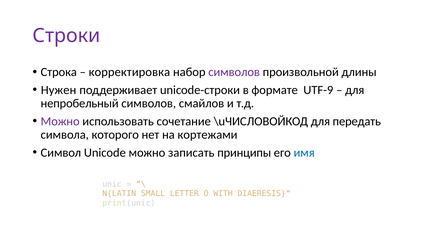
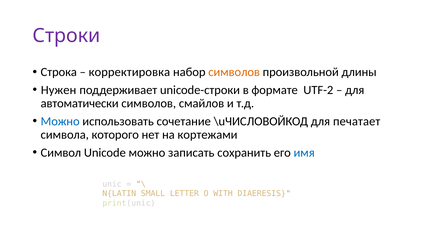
символов colour: purple -> orange (234, 72)
UTF-9: UTF-9 -> UTF-2 (318, 90)
непробельный: непробельный -> автоматически (80, 104)
Можно colour: purple -> blue (60, 122)
передать: передать -> печатает (357, 122)
принципы: принципы -> сохранить (244, 153)
